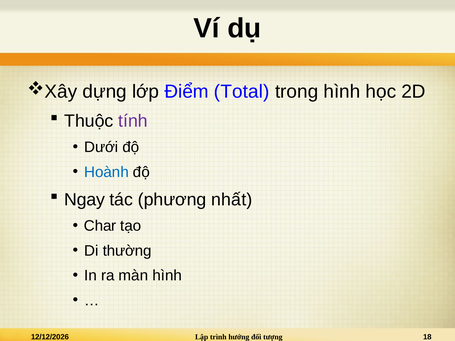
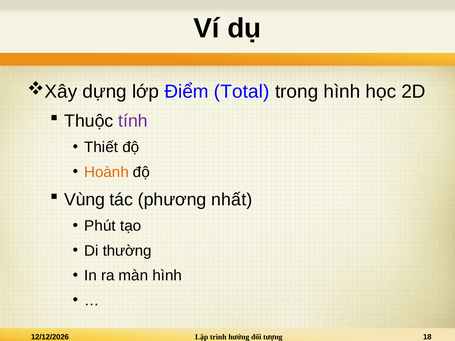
Dưới: Dưới -> Thiết (101, 147)
Hoành colour: blue -> orange (107, 172)
Ngay: Ngay -> Vùng (84, 200)
Char: Char -> Phút (100, 226)
